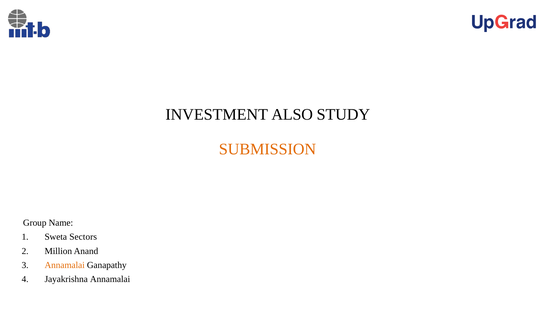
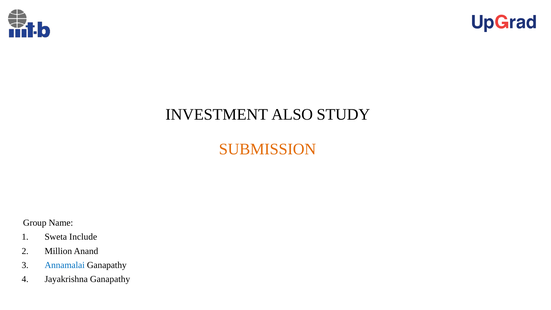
Sectors: Sectors -> Include (83, 237)
Annamalai colour: orange -> blue (65, 265)
Jayakrishna Annamalai: Annamalai -> Ganapathy (110, 279)
